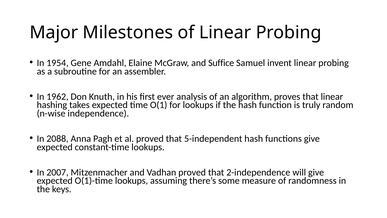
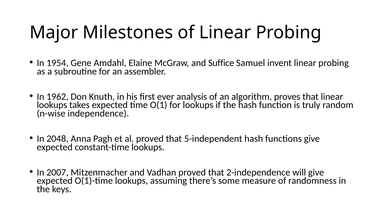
hashing: hashing -> lookups (52, 105)
2088: 2088 -> 2048 (57, 138)
